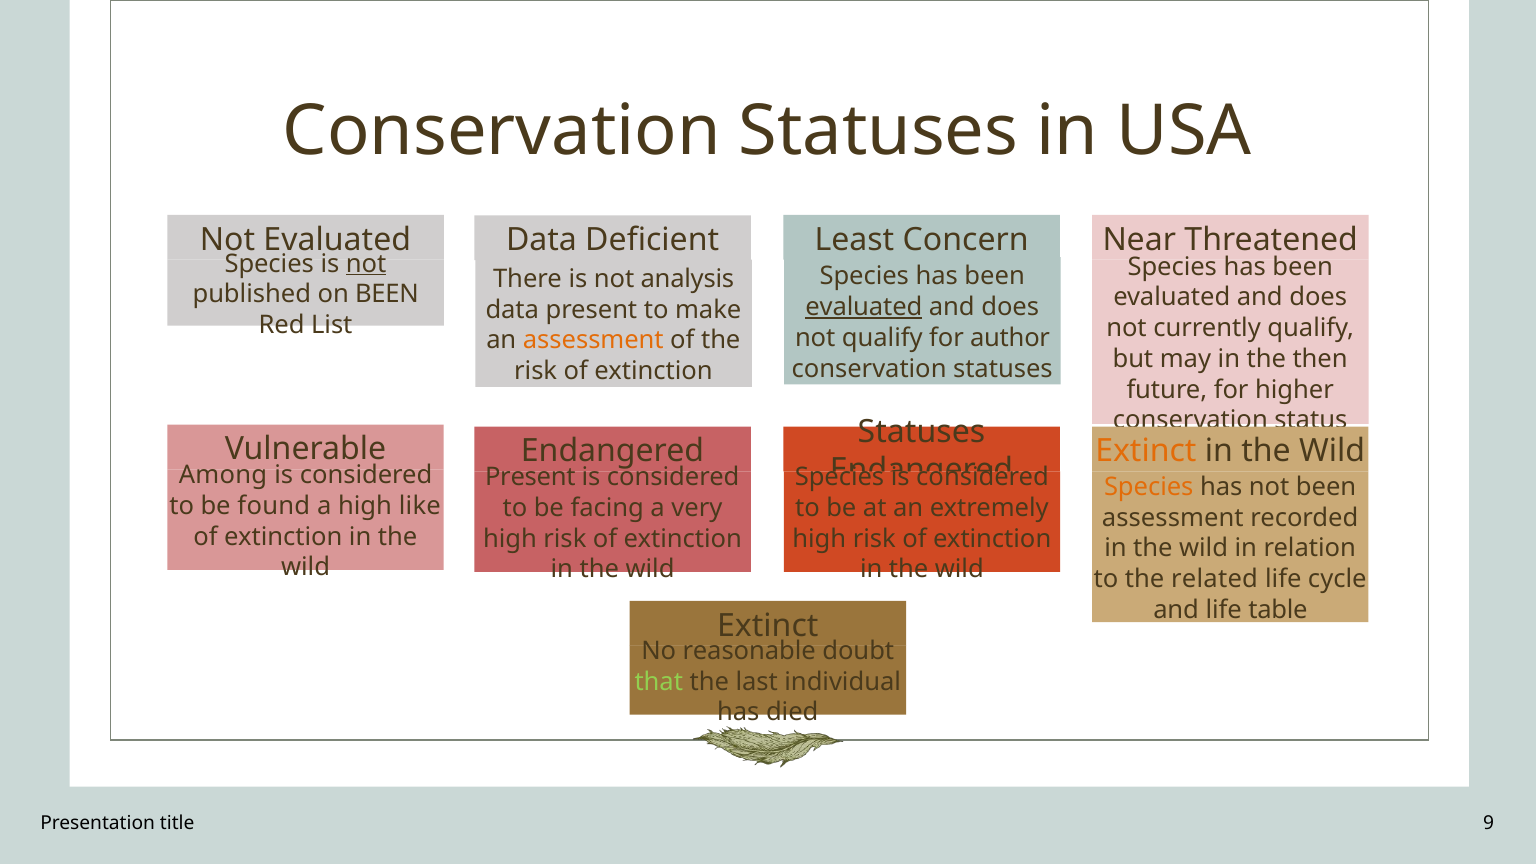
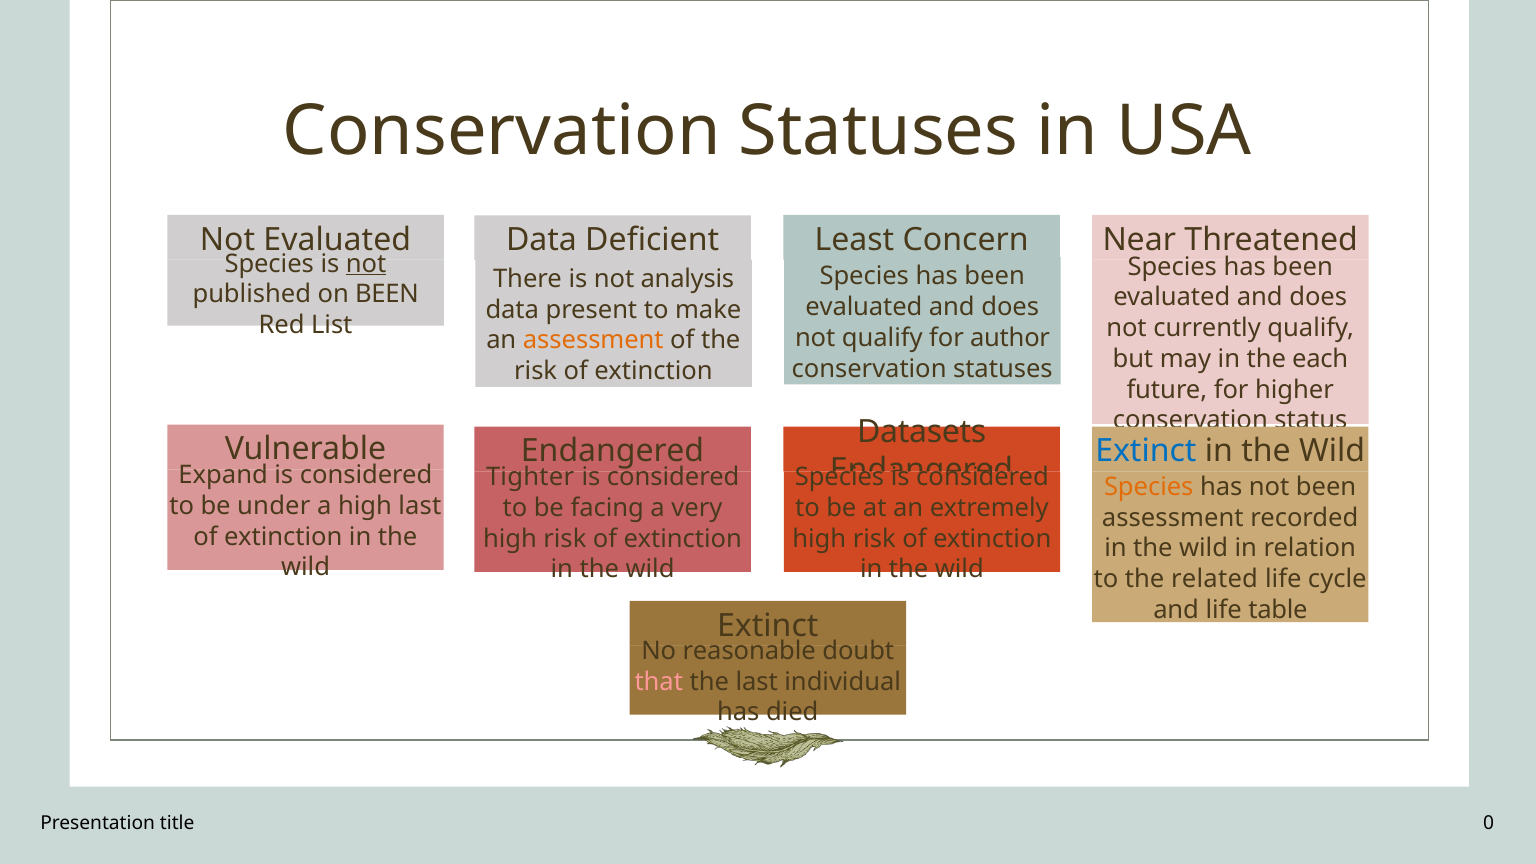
evaluated underline: present -> none (864, 307)
then: then -> each (1320, 359)
Statuses: Statuses -> Datasets (922, 432)
Extinct colour: orange -> blue (1146, 451)
Among: Among -> Expand (223, 475)
Present: Present -> Tighter (530, 477)
found: found -> under (274, 506)
high like: like -> last (420, 506)
that colour: light green -> pink (659, 682)
9: 9 -> 0 (1489, 824)
